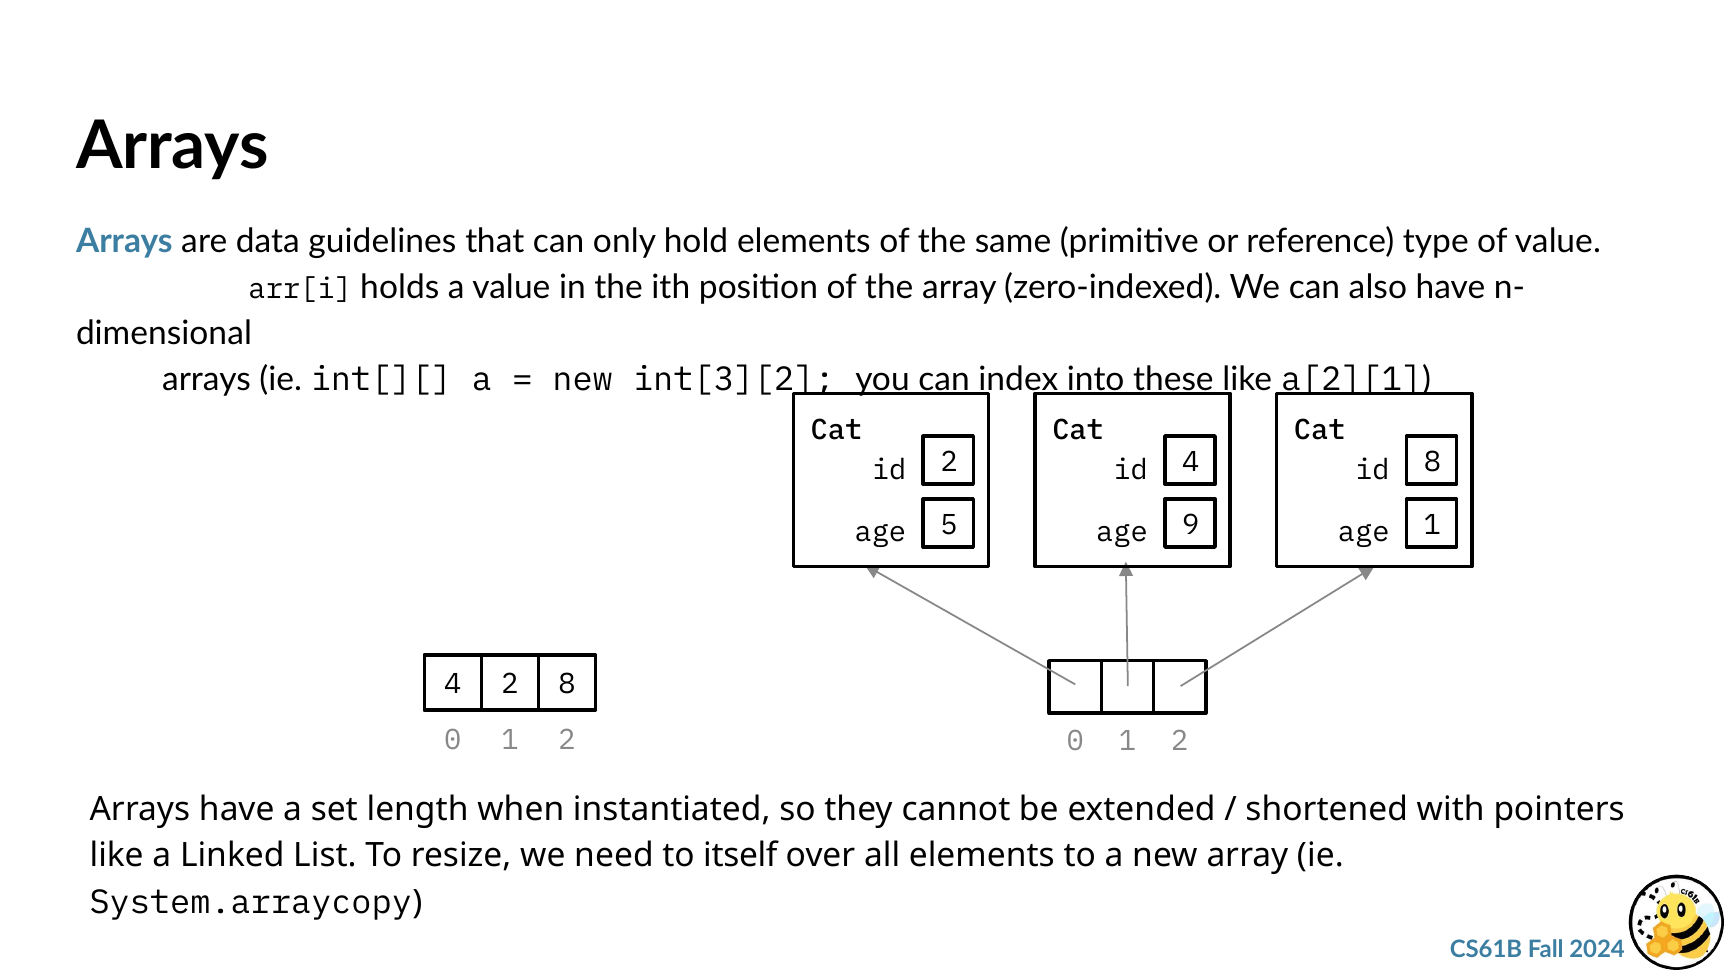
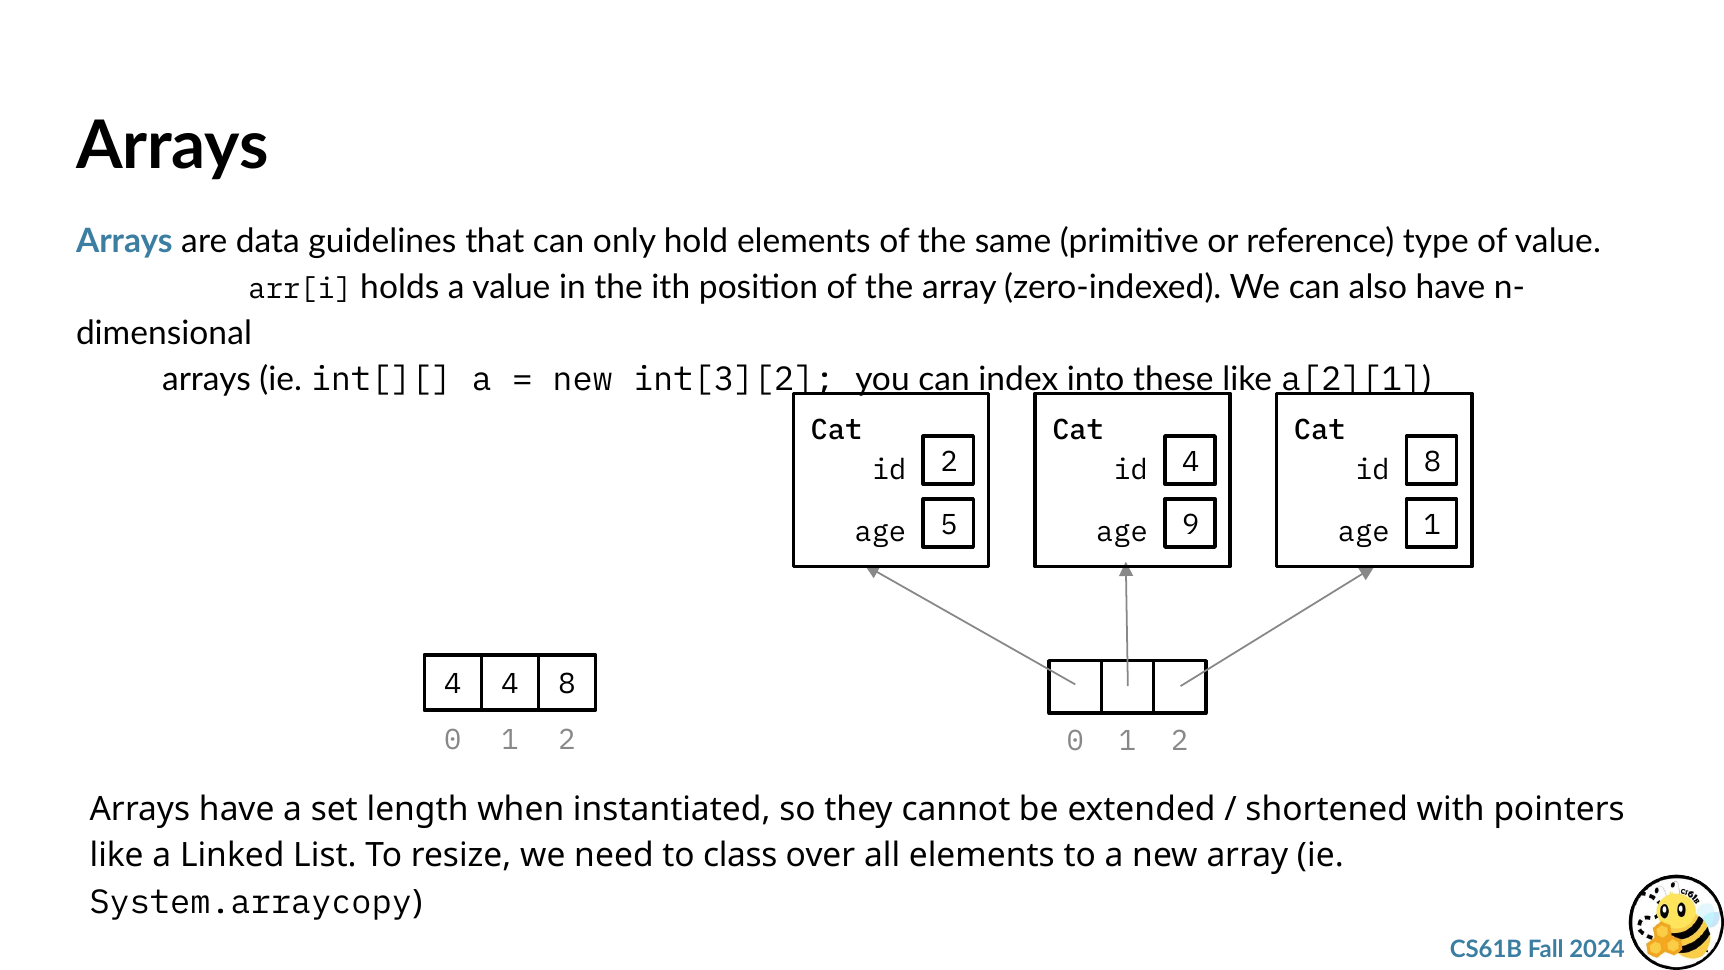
4 2: 2 -> 4 (510, 684)
itself: itself -> class (740, 856)
